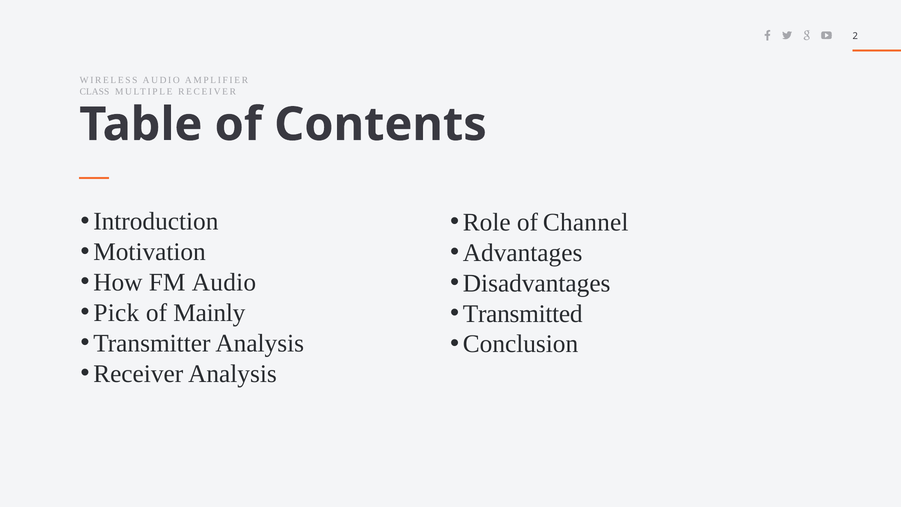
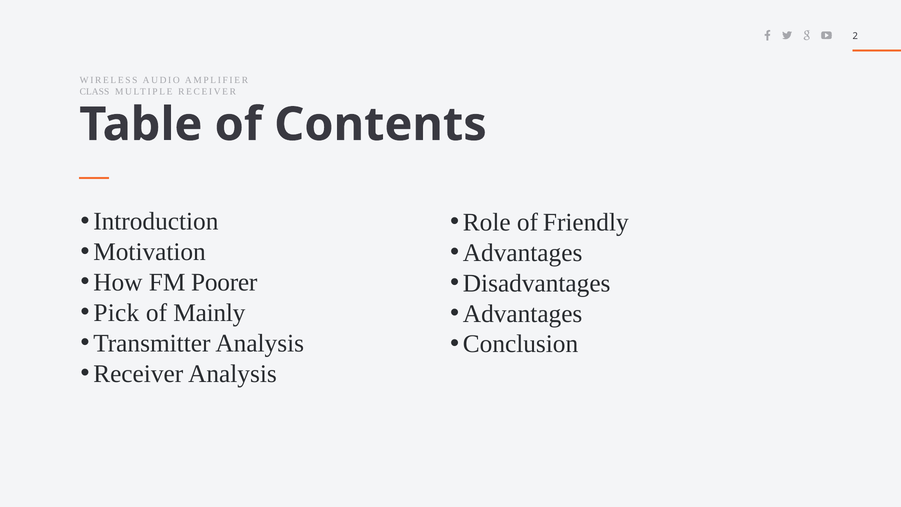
Channel: Channel -> Friendly (586, 222)
FM Audio: Audio -> Poorer (224, 282)
Transmitted: Transmitted -> Advantages (523, 314)
